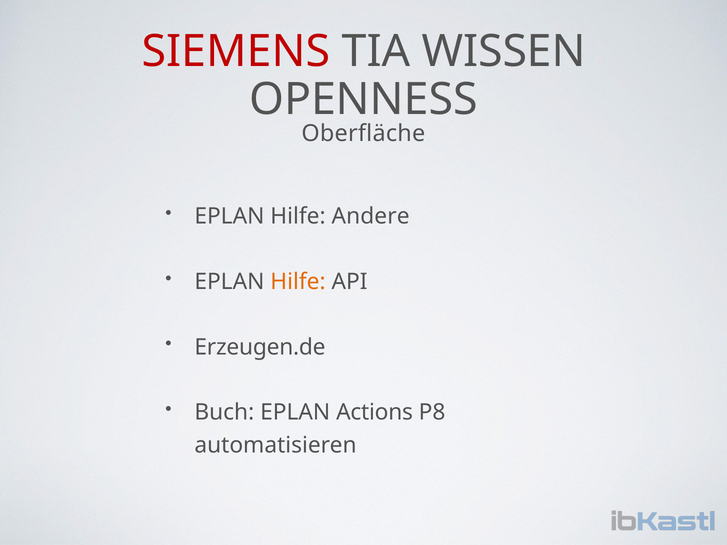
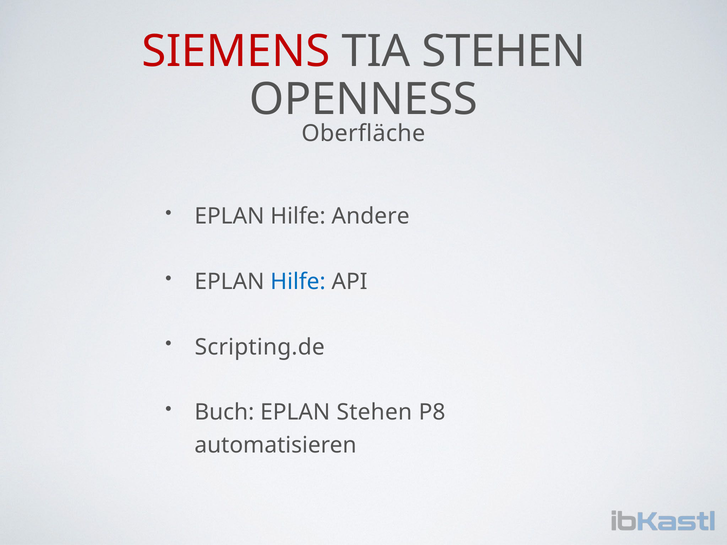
TIA WISSEN: WISSEN -> STEHEN (504, 51)
Hilfe colour: orange -> blue (298, 282)
Erzeugen.de: Erzeugen.de -> Scripting.de (260, 347)
EPLAN Actions: Actions -> Stehen (374, 413)
